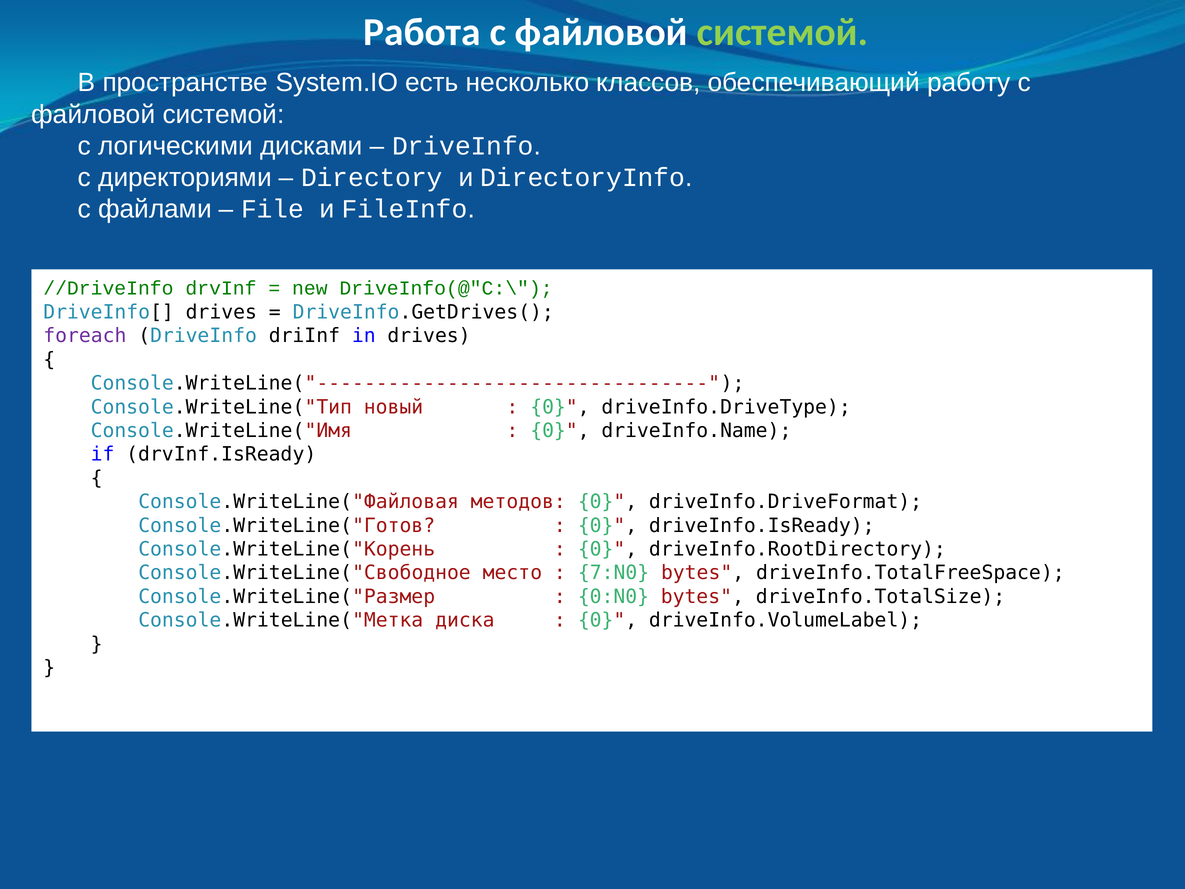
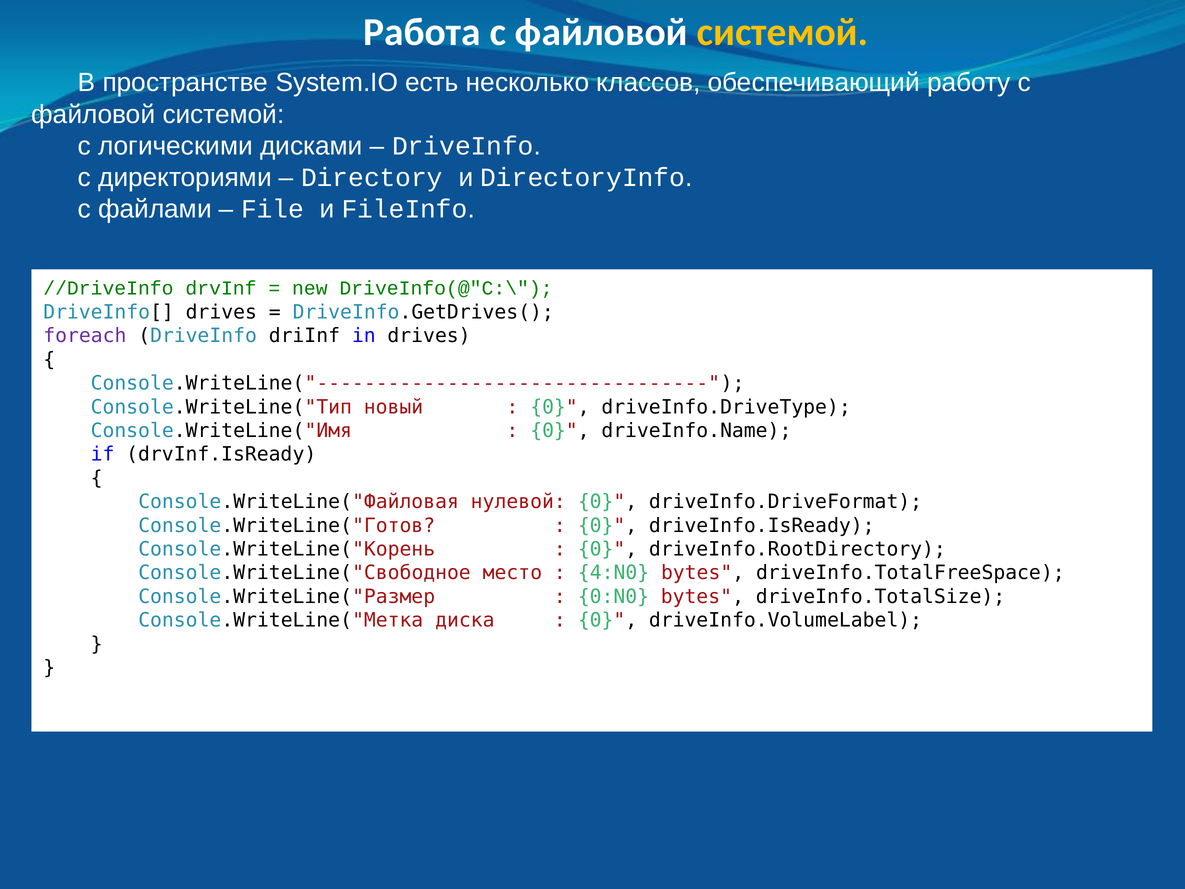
системой colour: light green -> yellow (783, 32)
методов: методов -> нулевой (518, 502)
7:N0: 7:N0 -> 4:N0 (614, 573)
